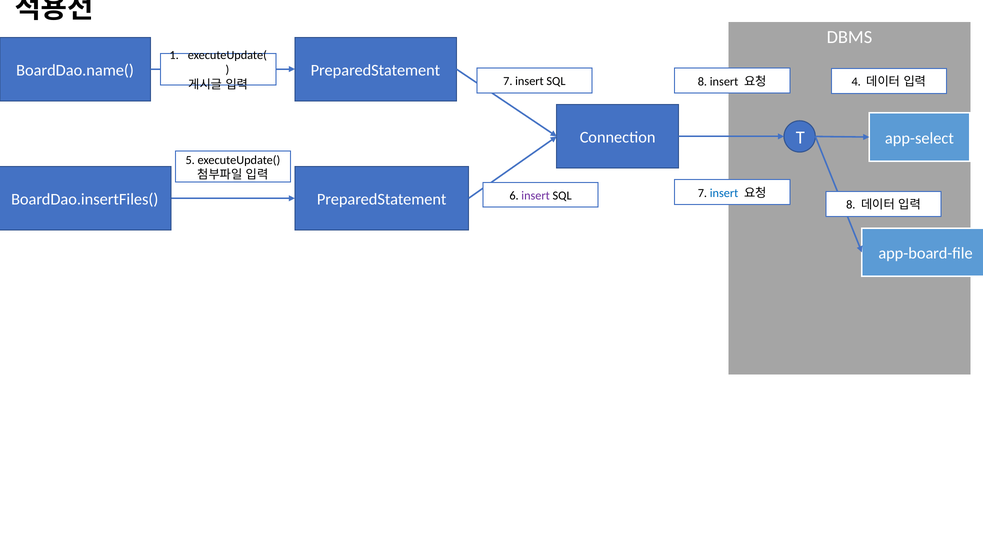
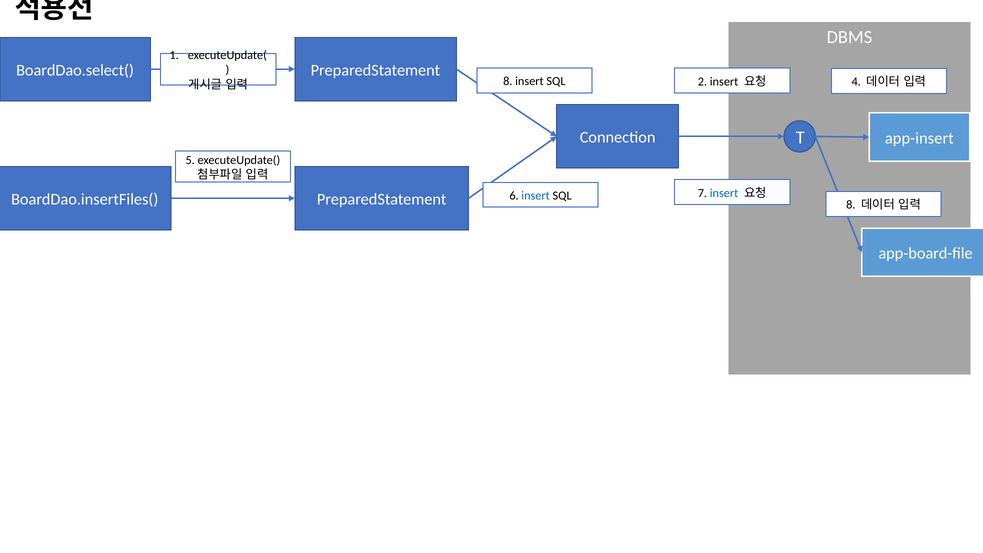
BoardDao.name(: BoardDao.name( -> BoardDao.select( (75, 70)
7: 7 -> 8 (508, 81)
SQL 8: 8 -> 2 (702, 82)
app-select: app-select -> app-insert (919, 138)
insert colour: purple -> blue (536, 196)
